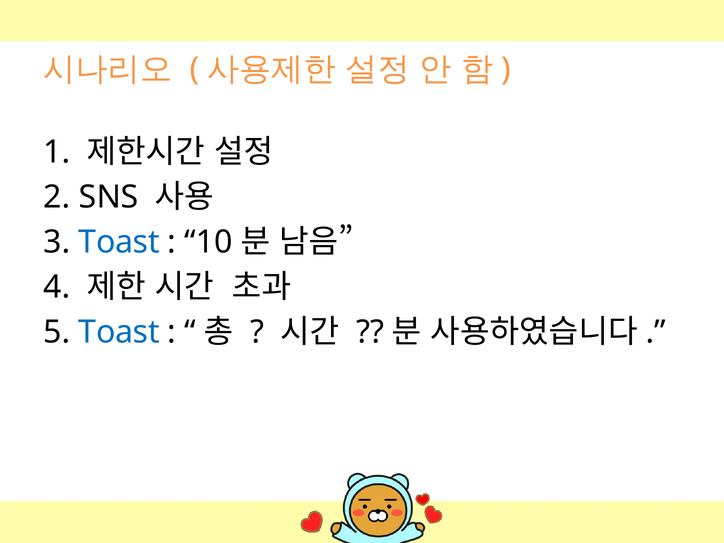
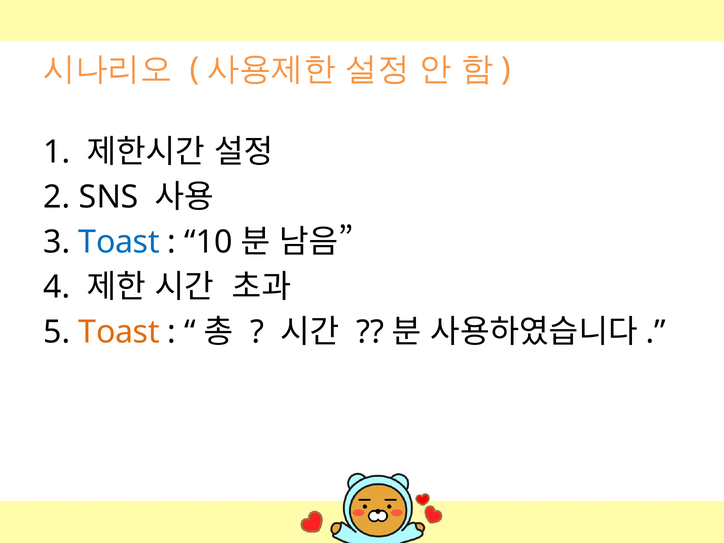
Toast colour: blue -> orange (119, 332)
